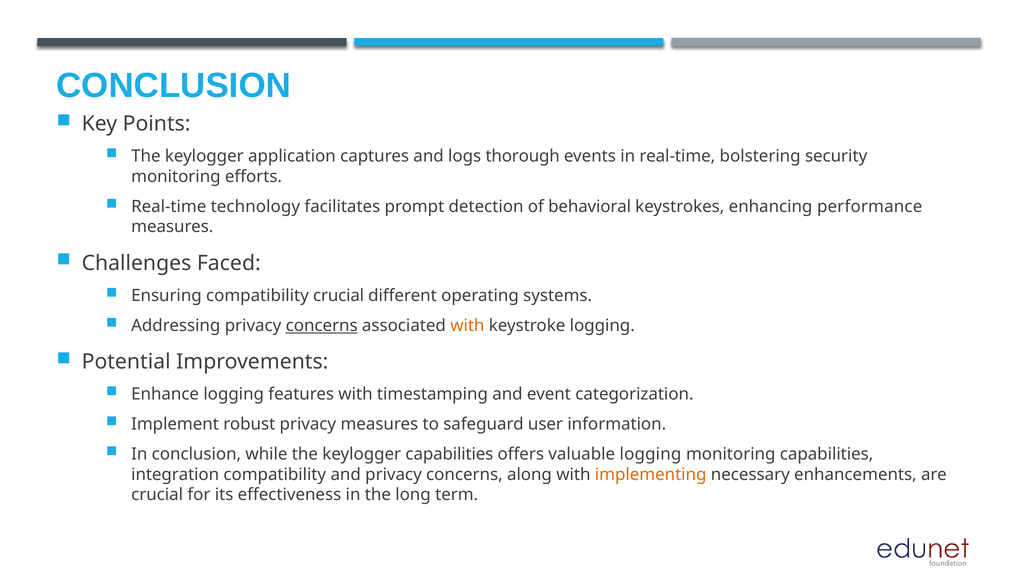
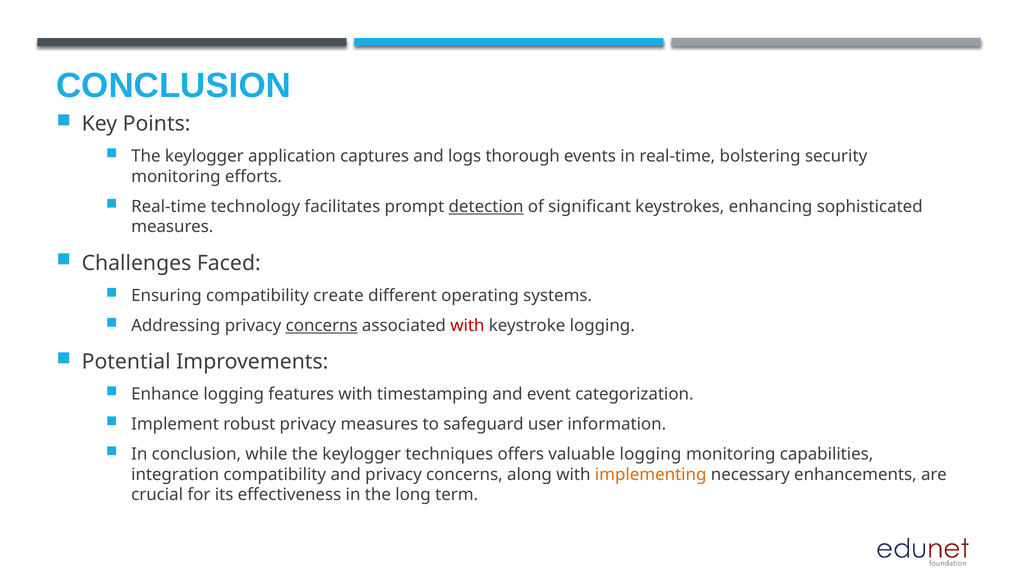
detection underline: none -> present (486, 207)
behavioral: behavioral -> significant (590, 207)
performance: performance -> sophisticated (870, 207)
compatibility crucial: crucial -> create (338, 296)
with colour: orange -> red (467, 326)
keylogger capabilities: capabilities -> techniques (449, 455)
